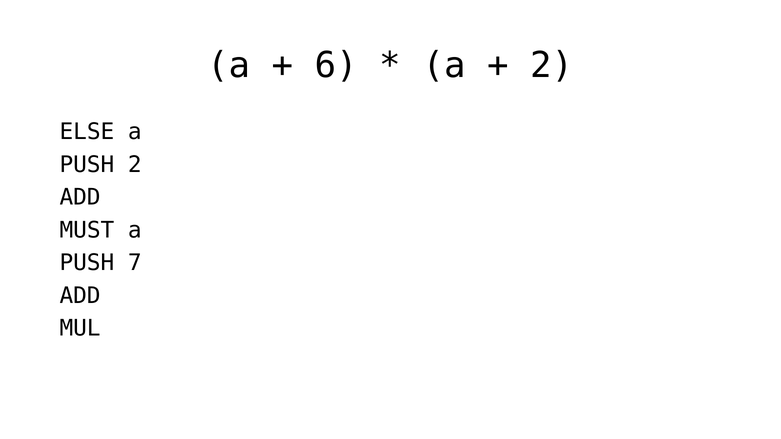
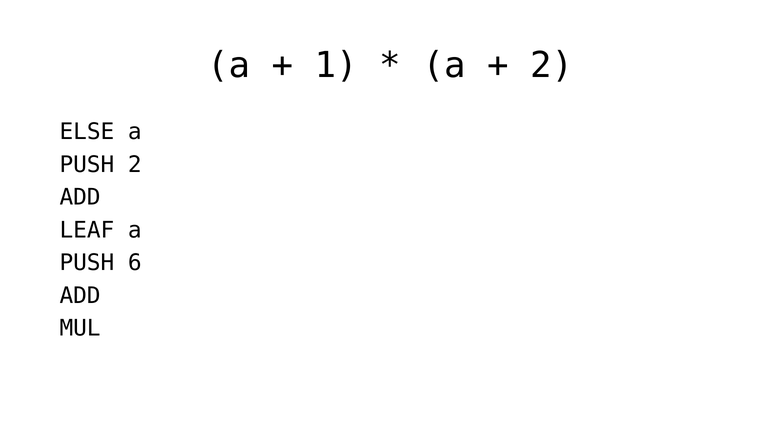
6: 6 -> 1 (336, 66)
MUST: MUST -> LEAF (87, 230)
7: 7 -> 6 (135, 263)
